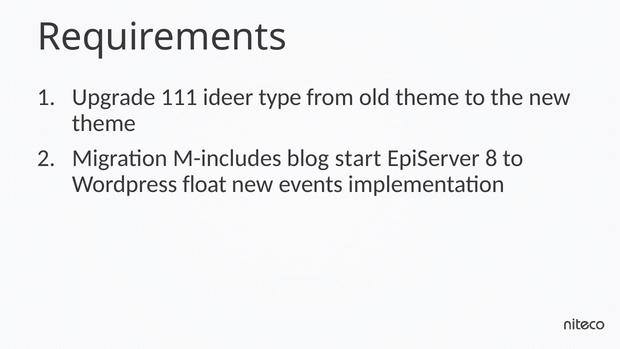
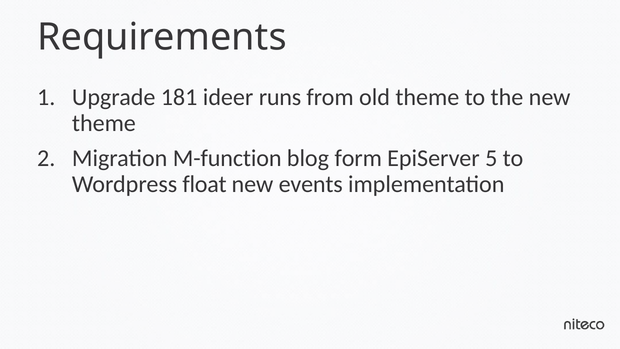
111: 111 -> 181 (179, 97)
type: type -> runs (280, 97)
M-includes: M-includes -> M-function (227, 158)
start: start -> form (358, 158)
8: 8 -> 5 (491, 158)
